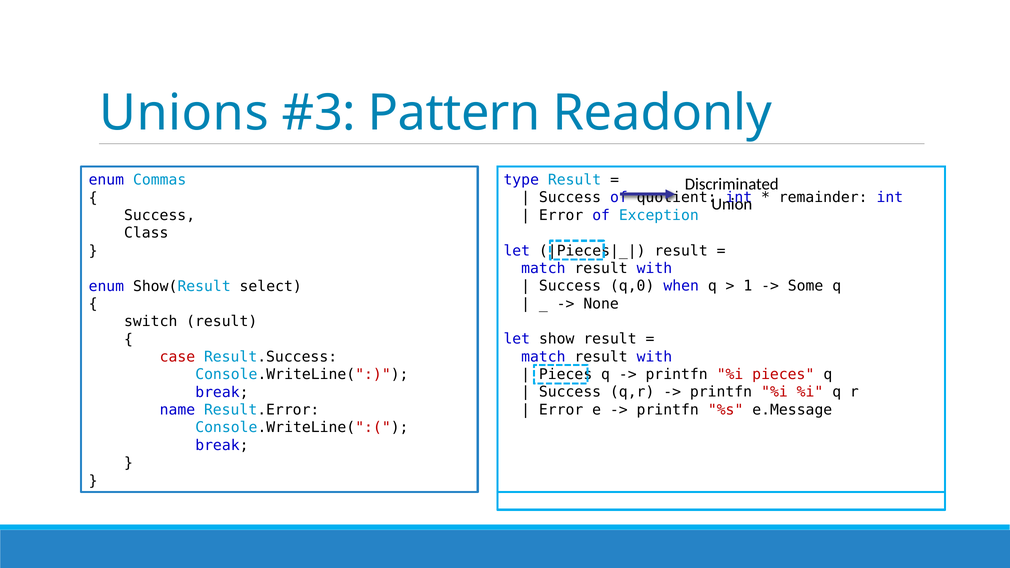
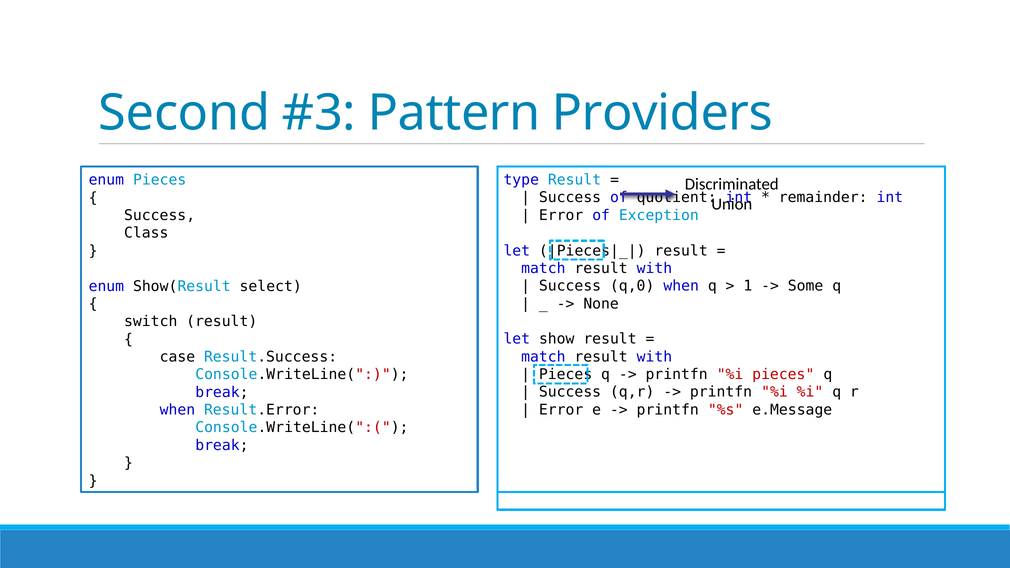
Unions: Unions -> Second (184, 113)
Readonly: Readonly -> Providers (662, 113)
enum Commas: Commas -> Pieces (160, 180)
case colour: red -> black (177, 357)
name: name -> when (177, 410)
